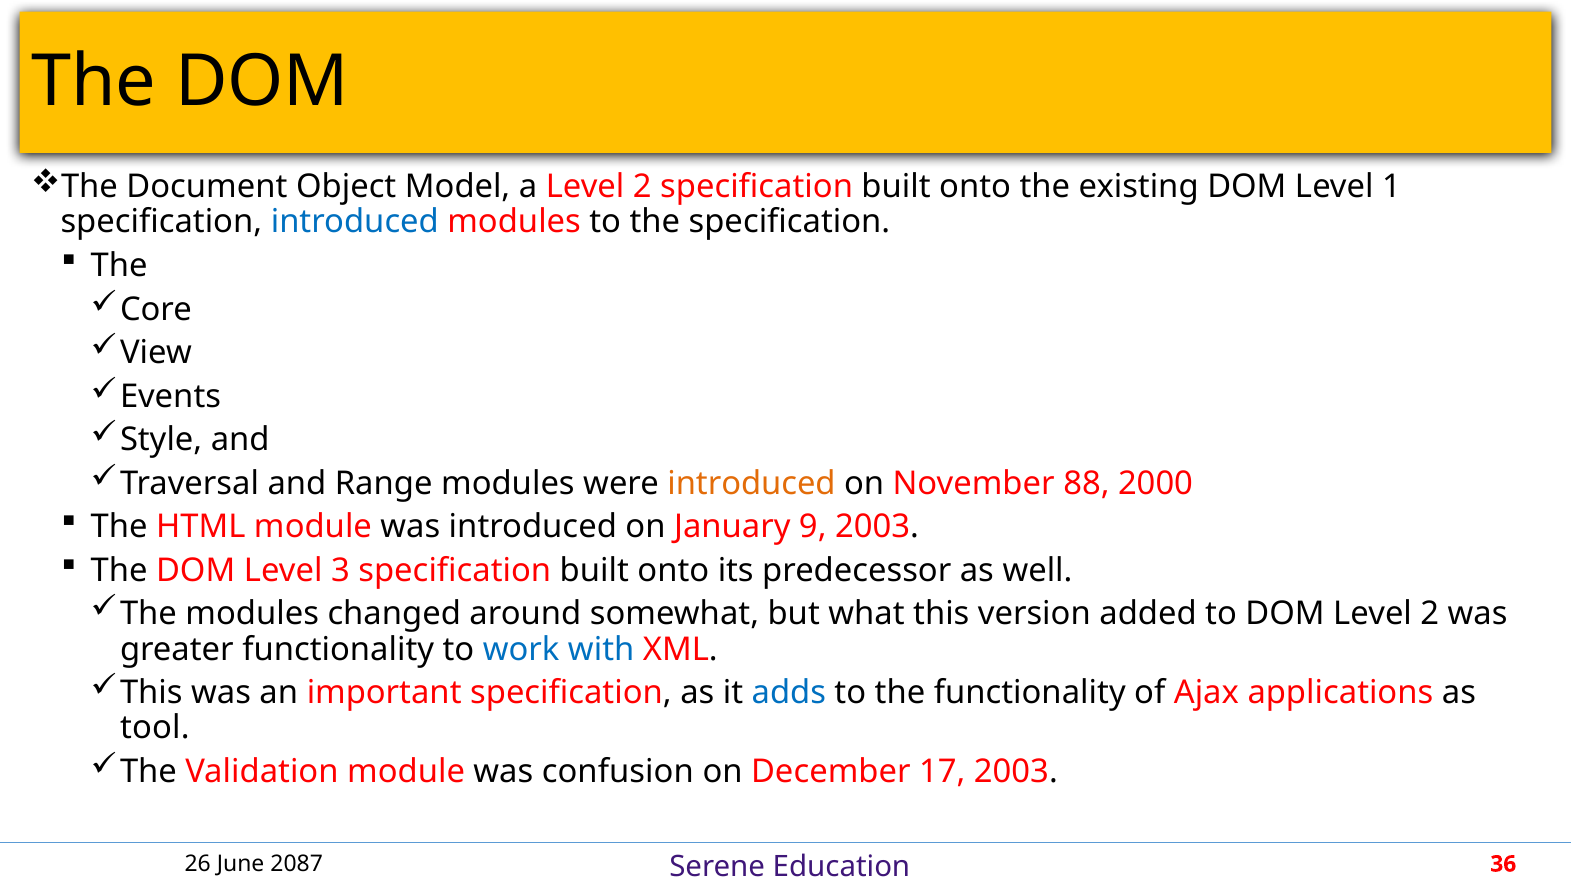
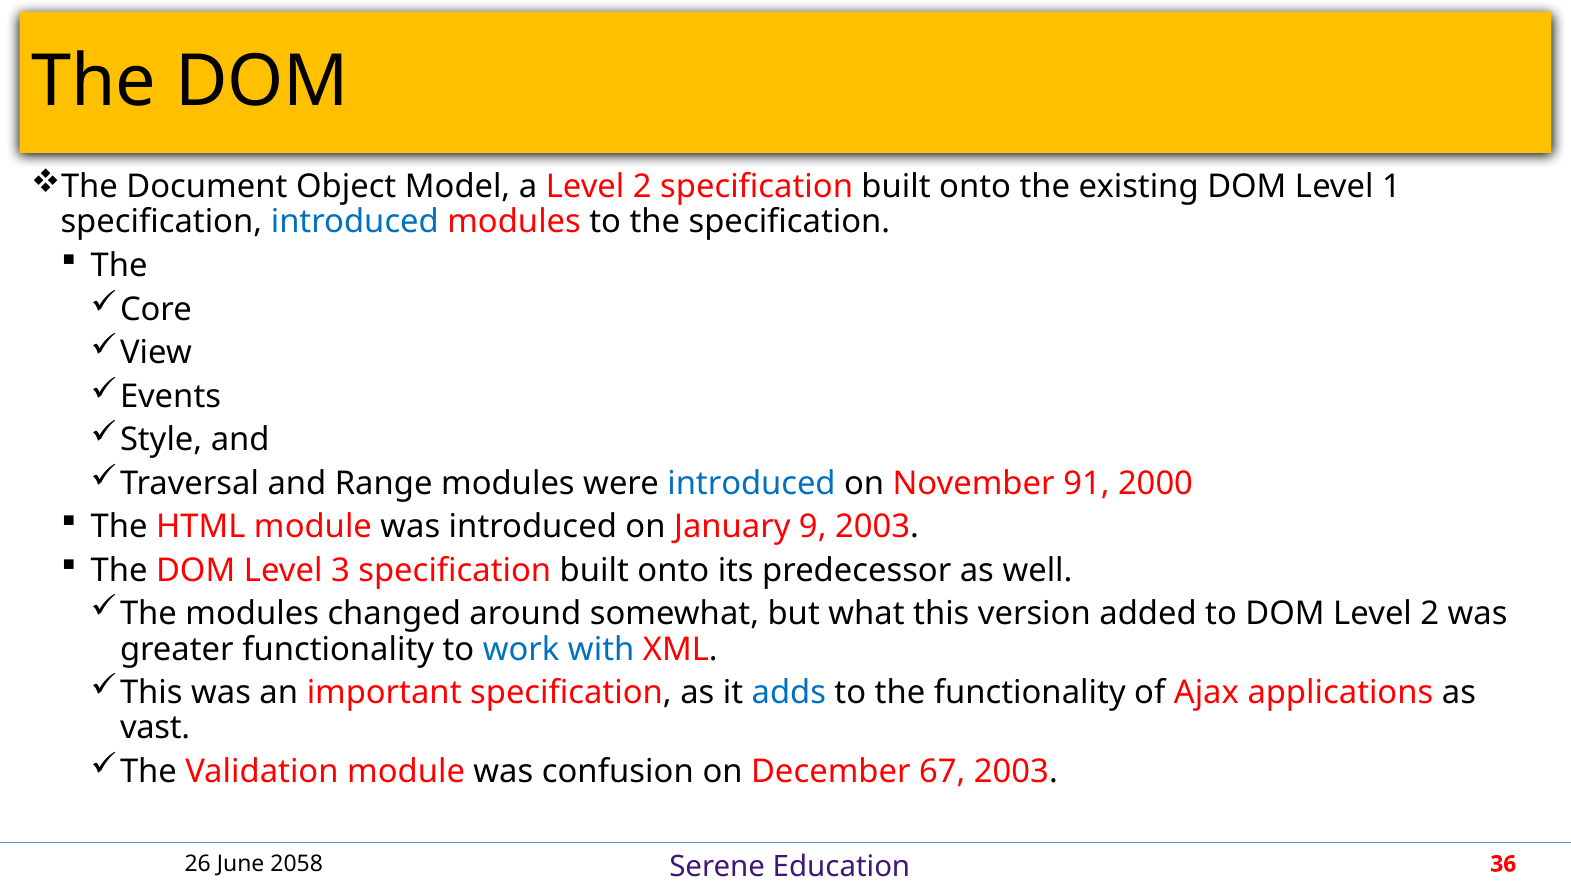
introduced colour: orange -> blue (751, 483)
88: 88 -> 91 (1086, 483)
tool: tool -> vast (155, 728)
17: 17 -> 67 (942, 771)
2087: 2087 -> 2058 (297, 864)
